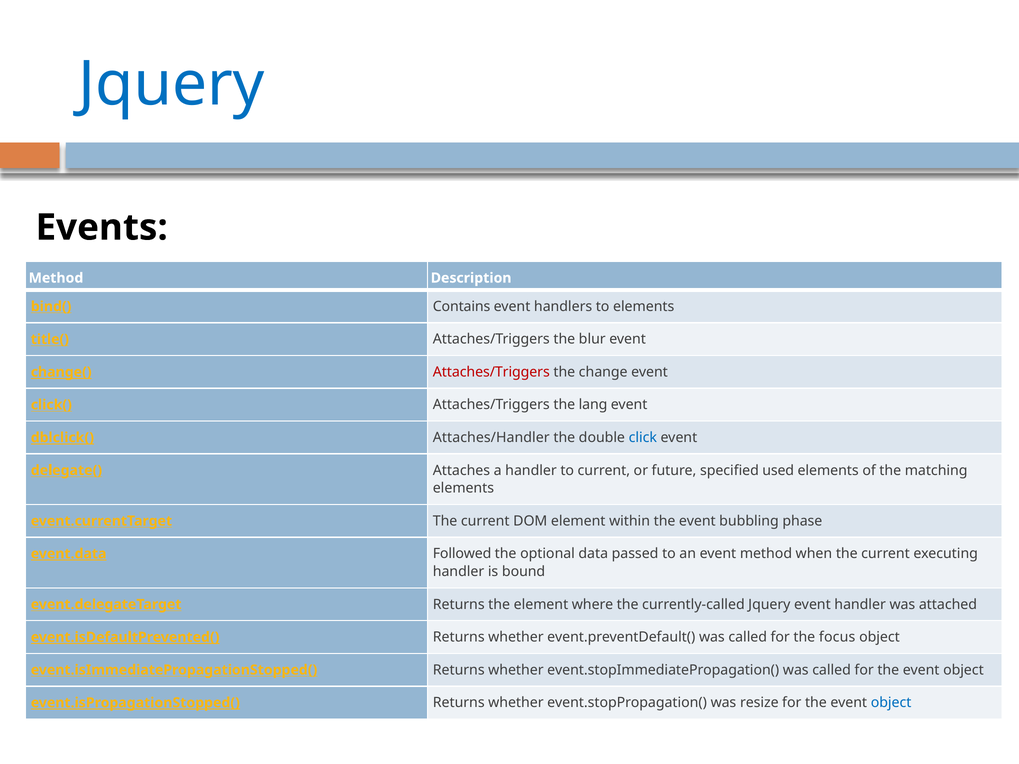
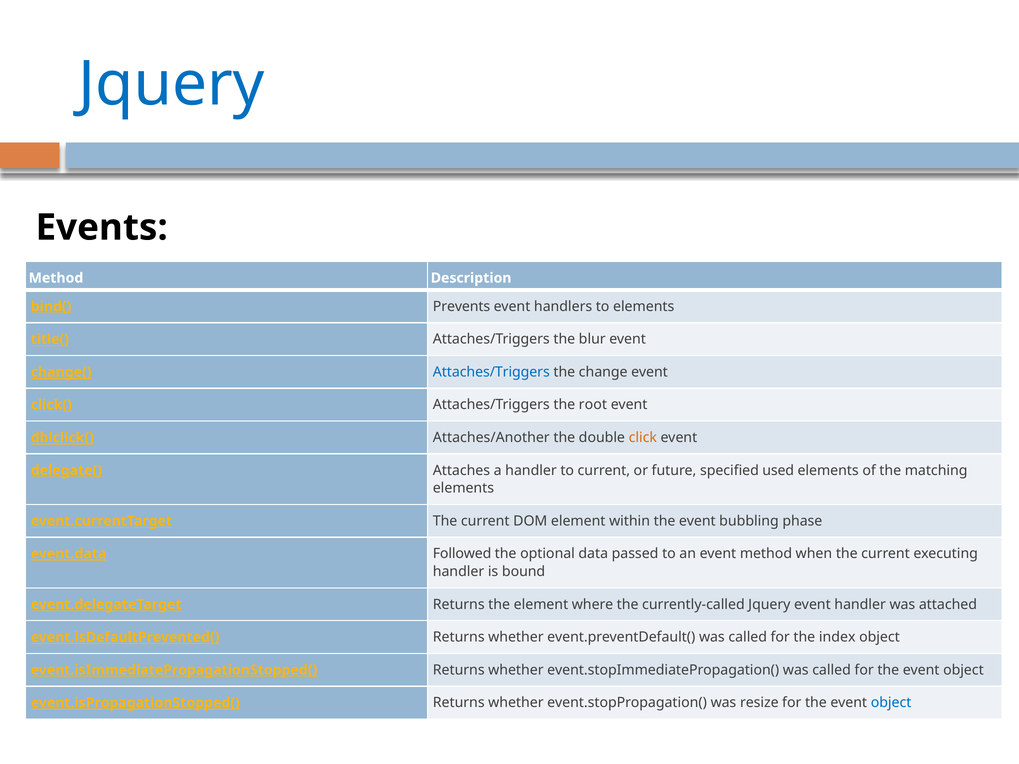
Contains: Contains -> Prevents (462, 307)
Attaches/Triggers colour: red -> blue (491, 372)
lang: lang -> root (593, 405)
Attaches/Handler: Attaches/Handler -> Attaches/Another (491, 438)
click colour: blue -> orange (643, 438)
focus: focus -> index (837, 637)
